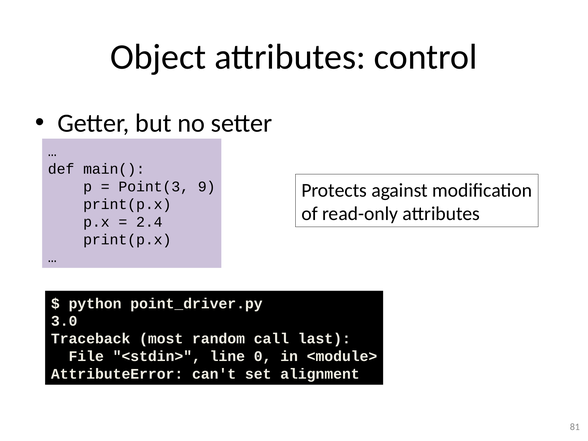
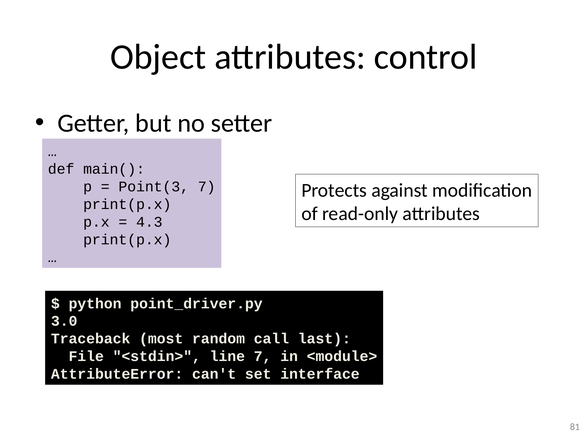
Point(3 9: 9 -> 7 (207, 187)
2.4: 2.4 -> 4.3 (149, 222)
line 0: 0 -> 7 (263, 356)
alignment: alignment -> interface (320, 374)
